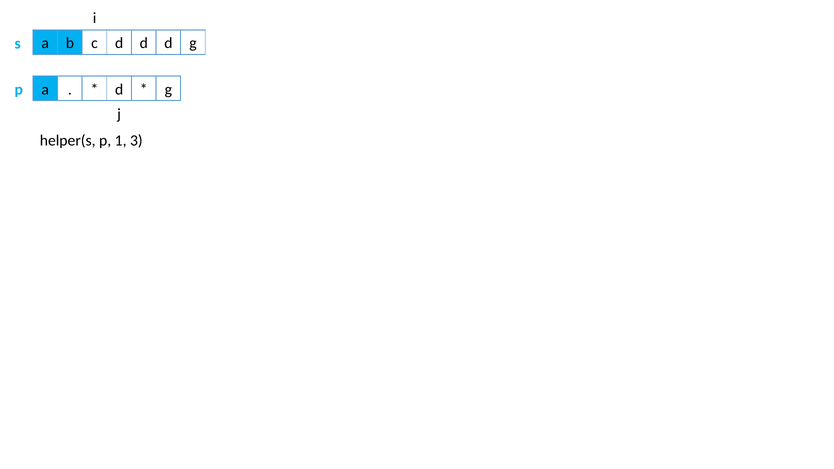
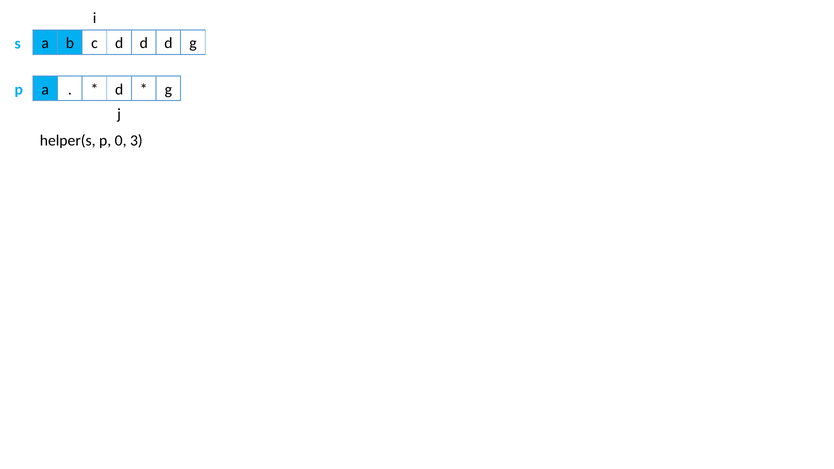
1: 1 -> 0 (121, 141)
